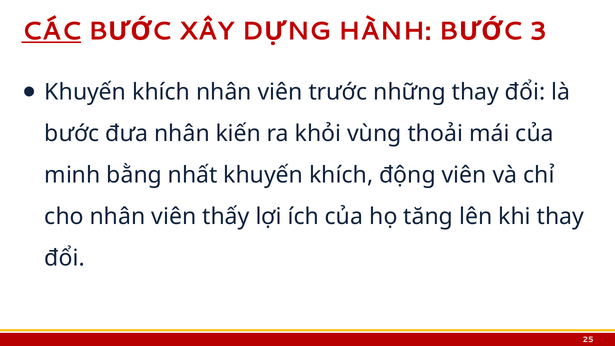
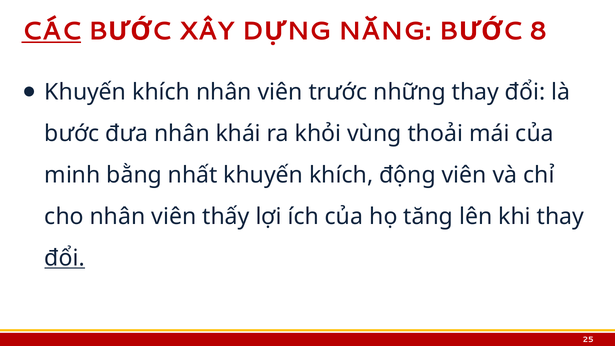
HÀNH: HÀNH -> NĂNG (385, 31)
3: 3 -> 8 (538, 31)
kiến: kiến -> khái (238, 133)
đổi underline: none -> present (65, 258)
